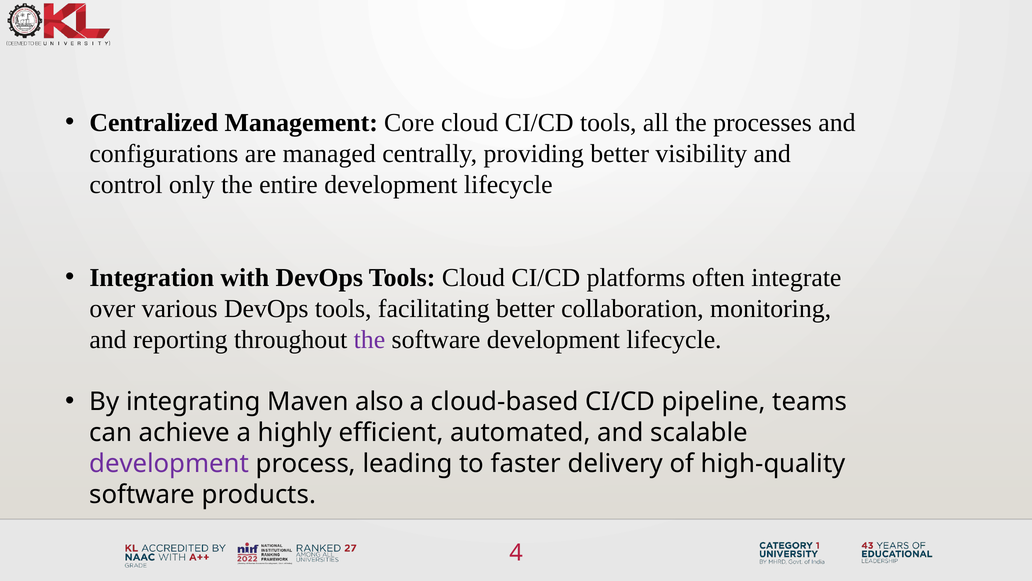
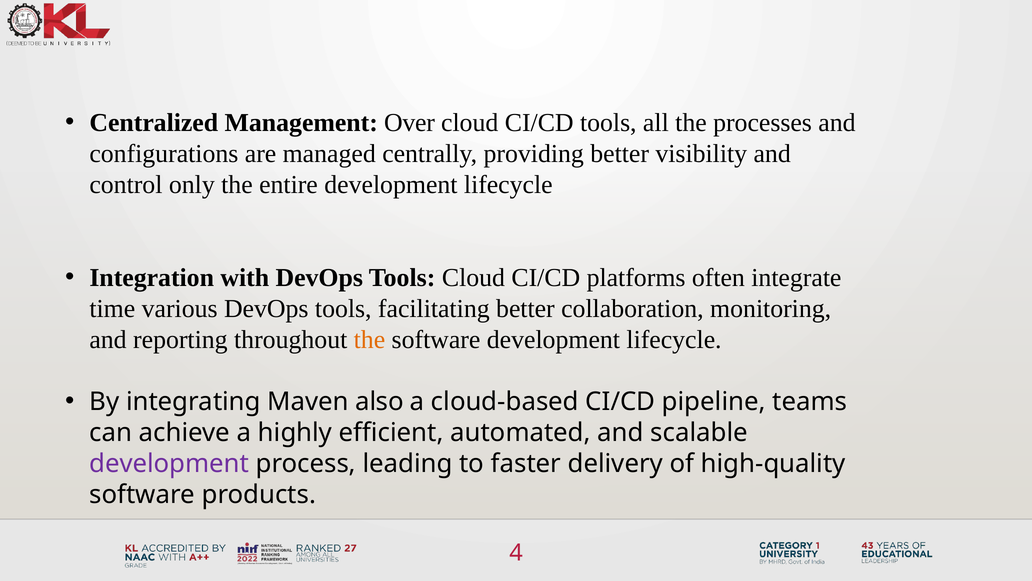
Core: Core -> Over (409, 123)
over: over -> time (112, 308)
the colour: purple -> orange (369, 339)
